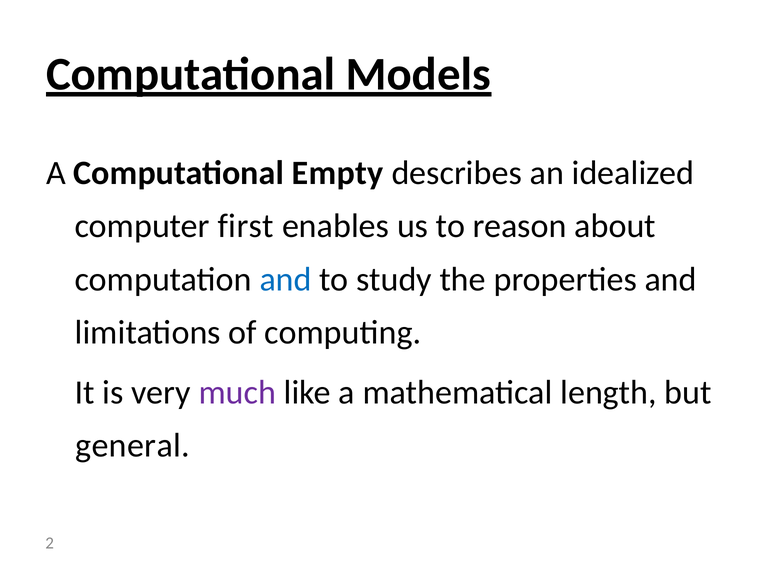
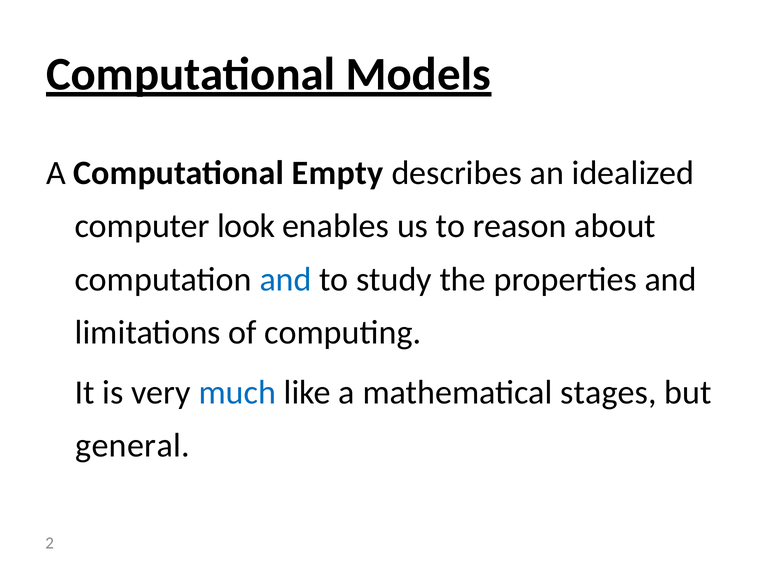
first: first -> look (246, 226)
much colour: purple -> blue (237, 393)
length: length -> stages (609, 393)
